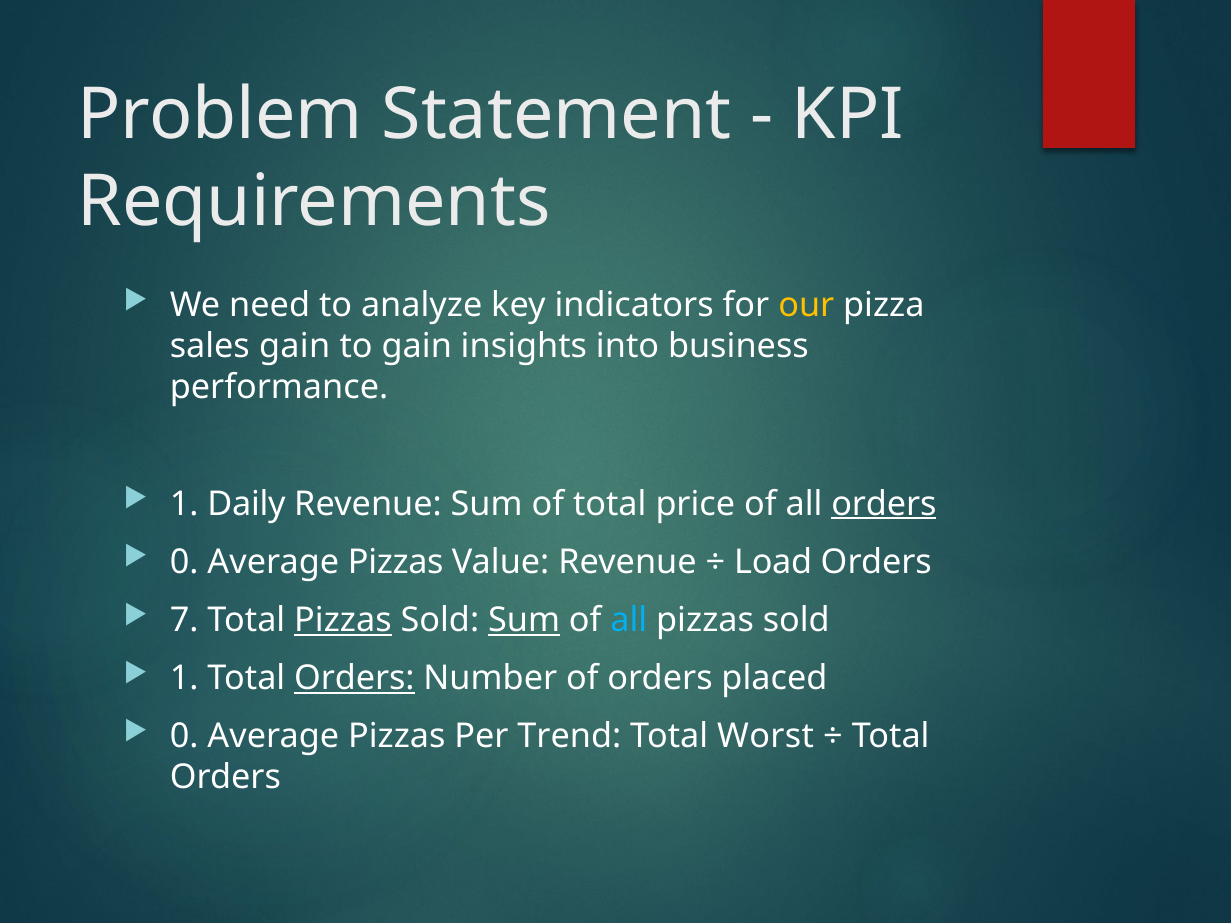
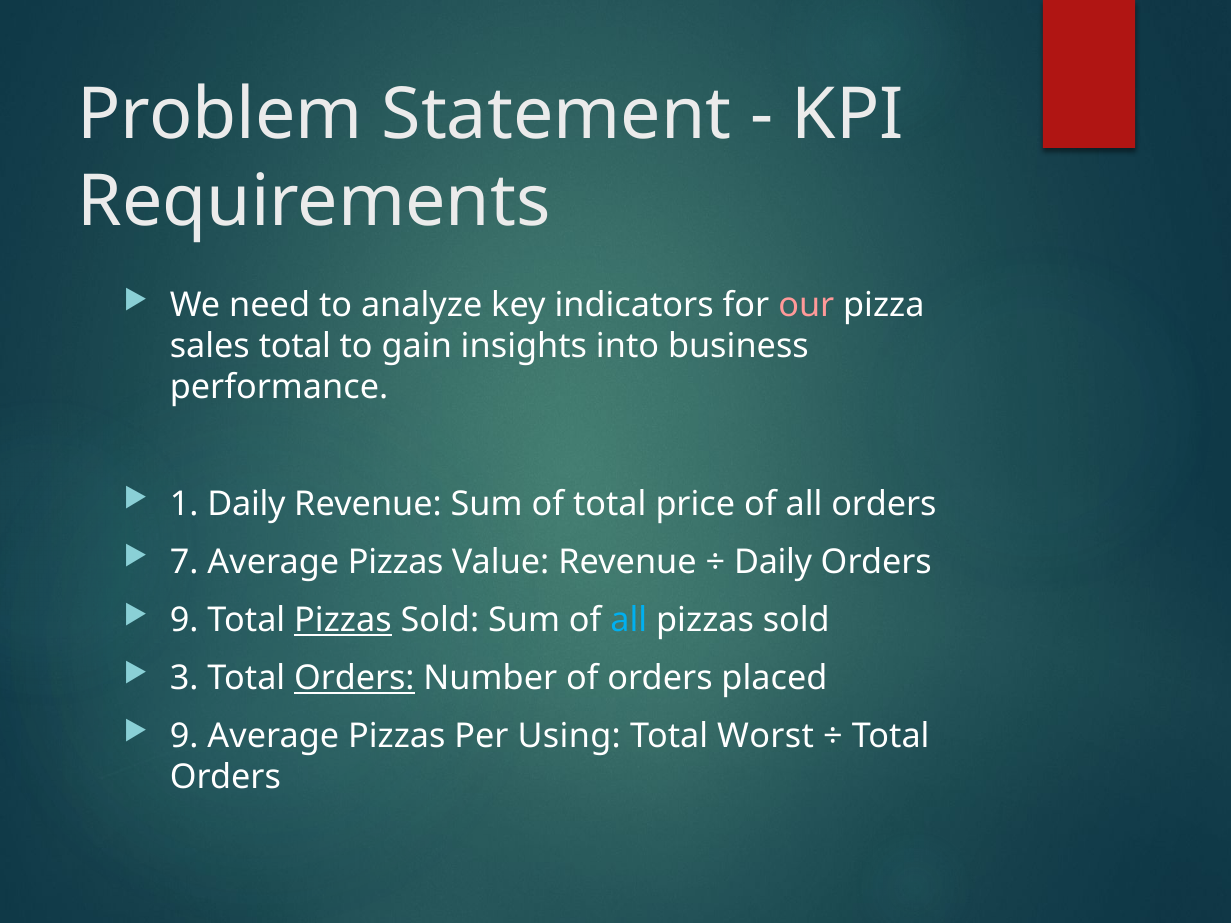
our colour: yellow -> pink (806, 305)
sales gain: gain -> total (295, 347)
orders underline: present -> none (884, 504)
0: 0 -> 7 (184, 562)
Load: Load -> Daily (773, 562)
7: 7 -> 9 (184, 620)
Sum underline: present -> none (524, 620)
1: 1 -> 3 (184, 678)
0: 0 -> 9 (184, 737)
Trend: Trend -> Using (569, 737)
